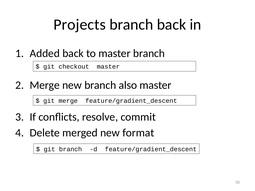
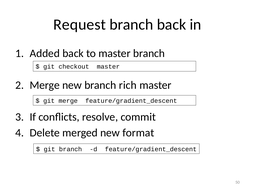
Projects: Projects -> Request (80, 25)
also: also -> rich (128, 85)
